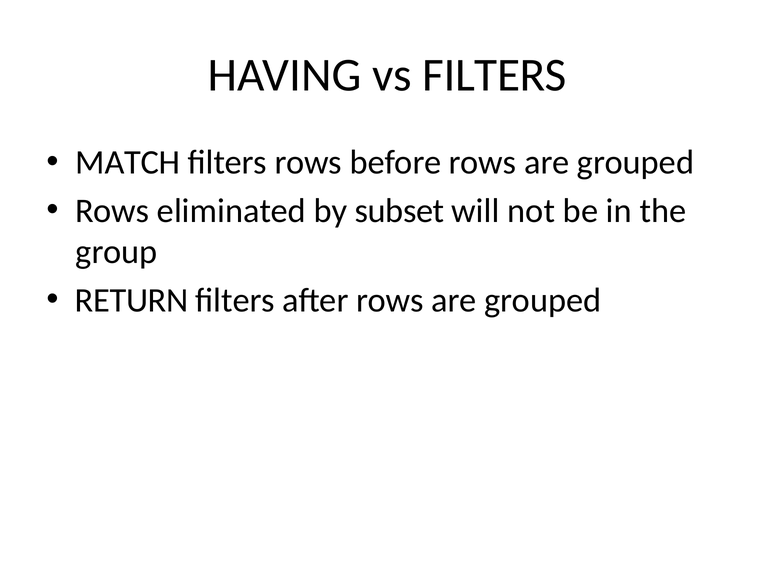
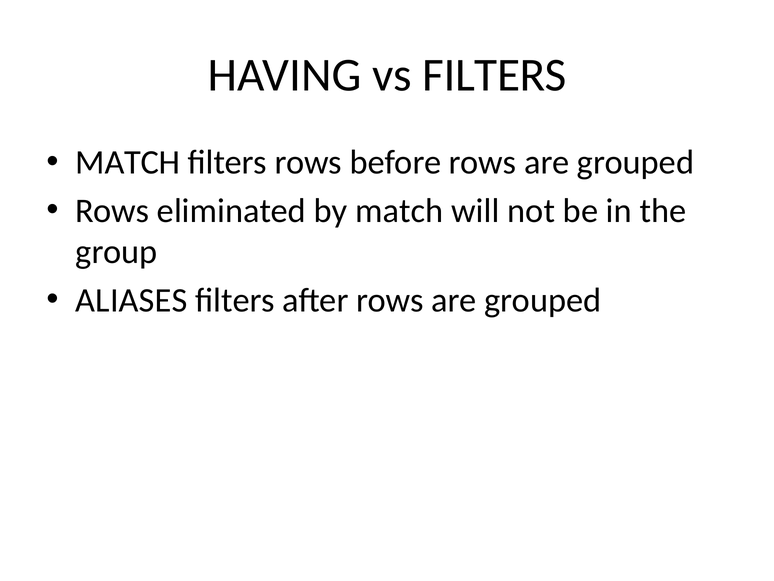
by subset: subset -> match (399, 211)
RETURN: RETURN -> ALIASES (131, 300)
